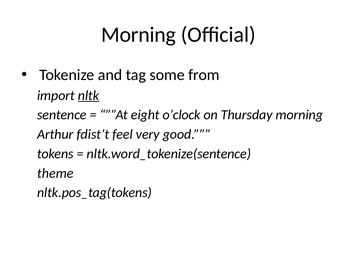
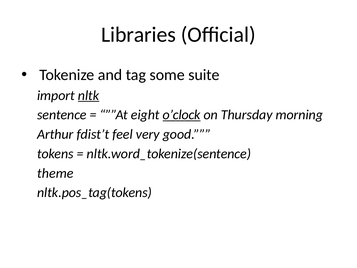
Morning: Morning -> Libraries (138, 35)
from: from -> suite (204, 75)
o’clock underline: none -> present (182, 115)
